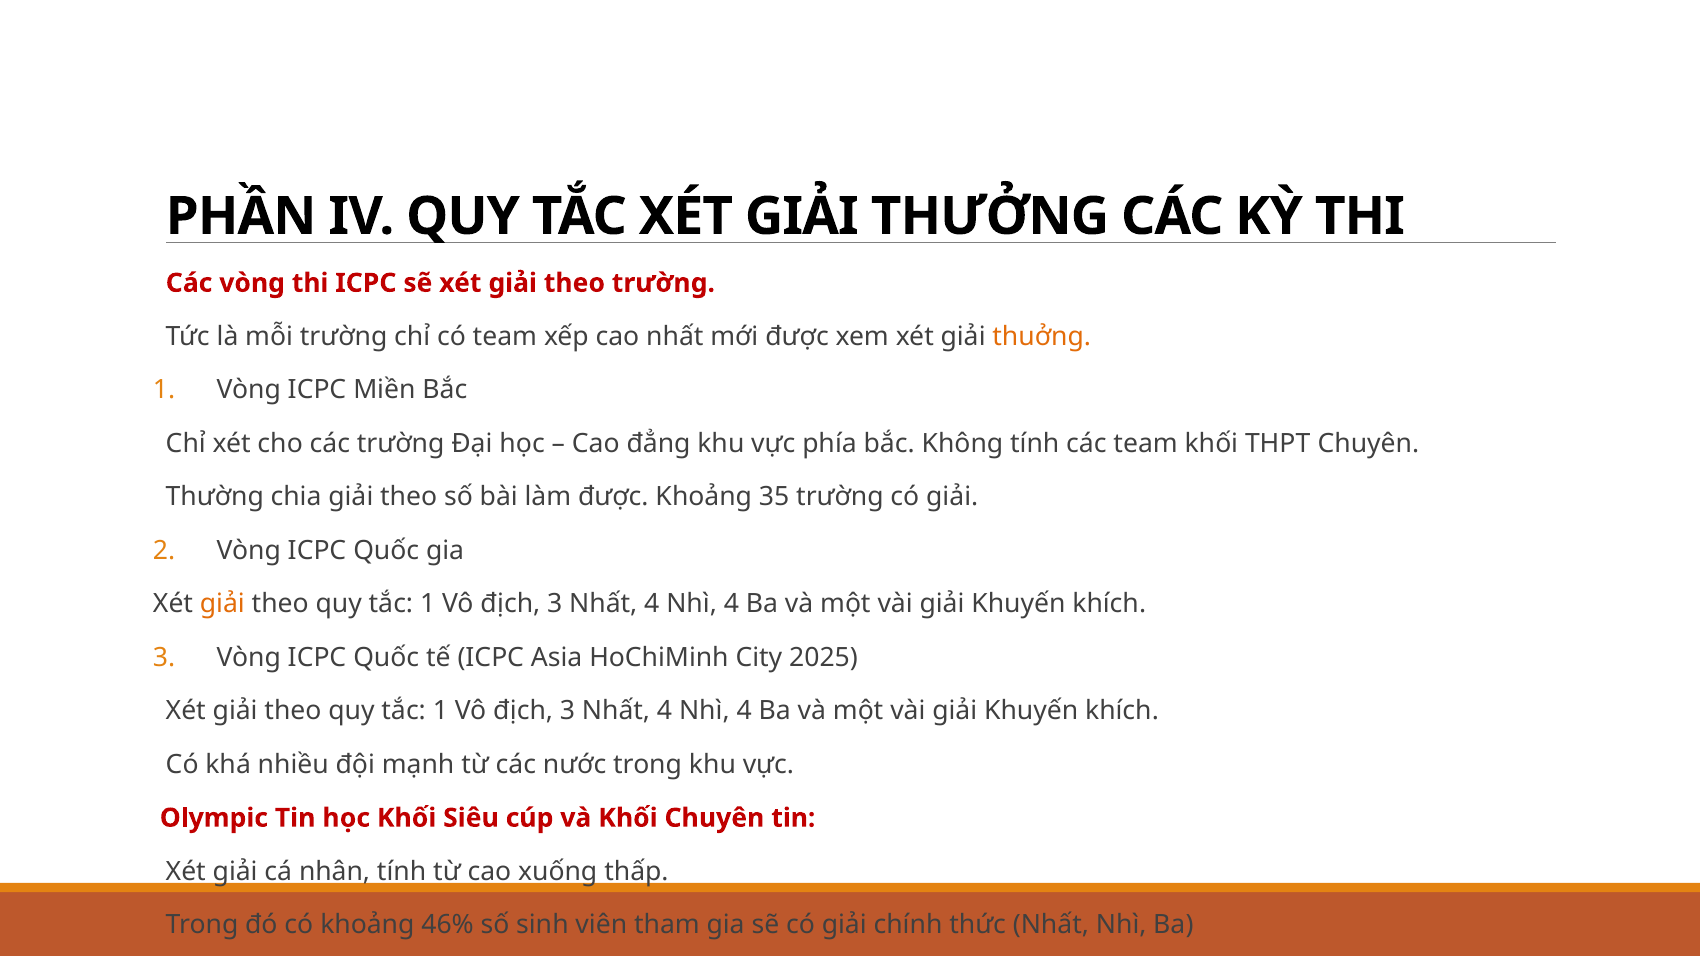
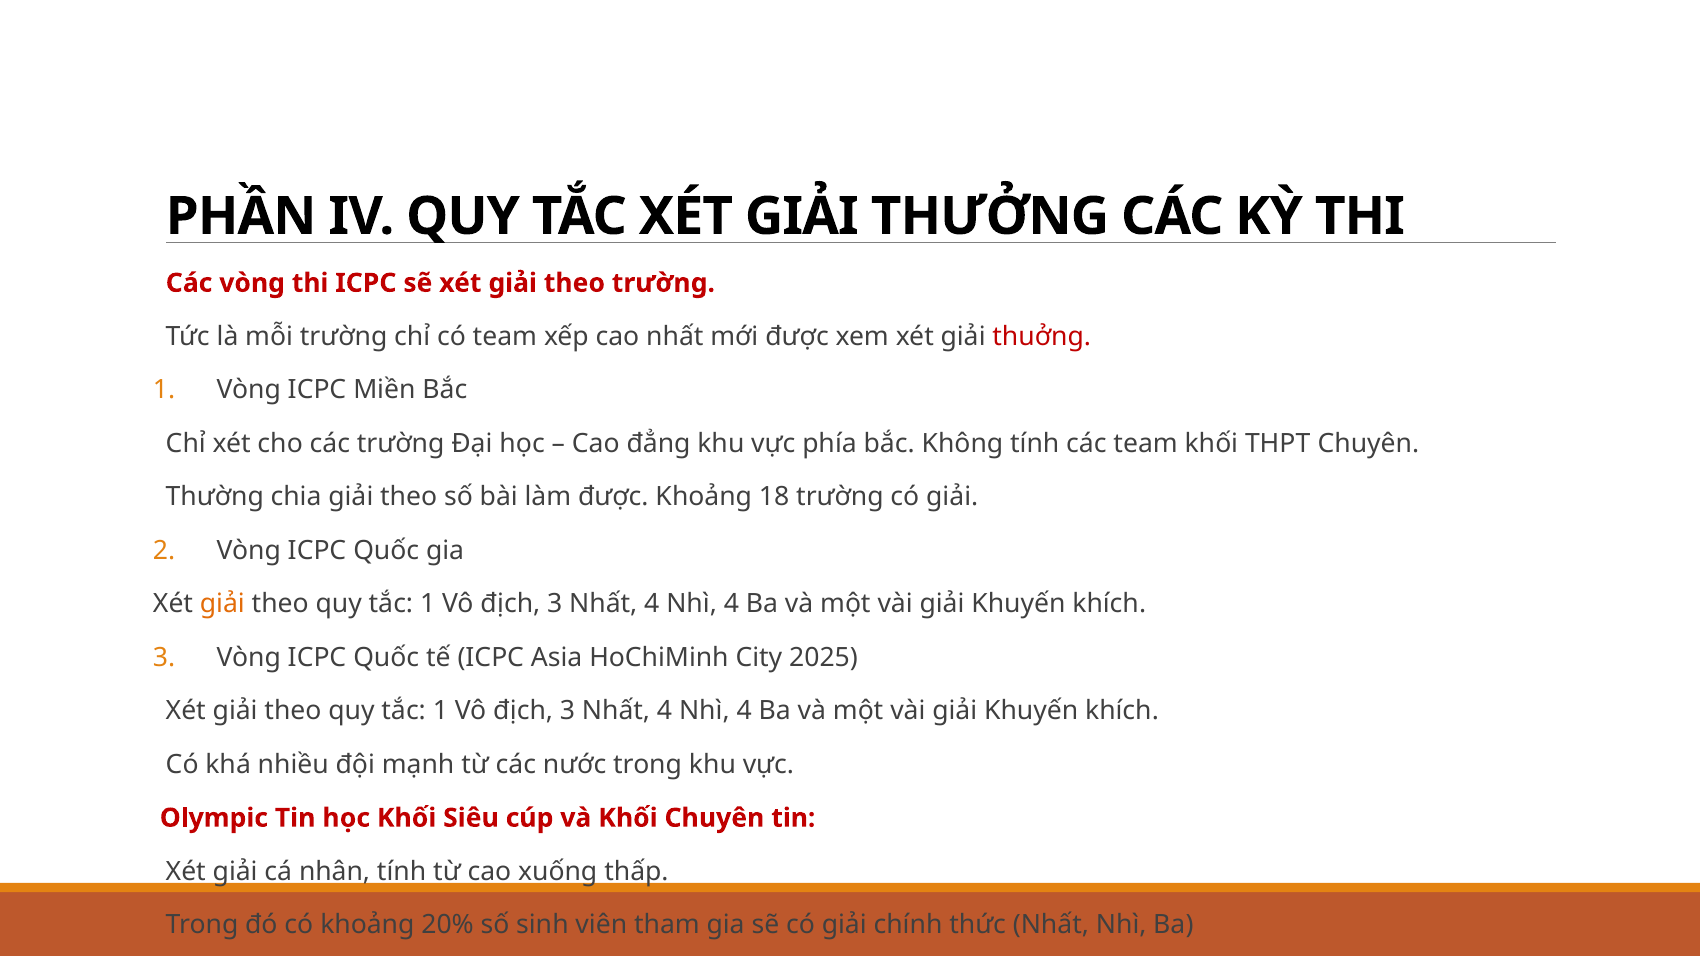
thuởng colour: orange -> red (1042, 337)
35: 35 -> 18 (774, 497)
46%: 46% -> 20% (448, 925)
